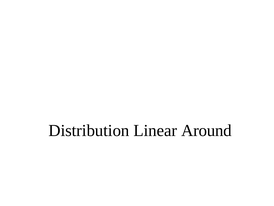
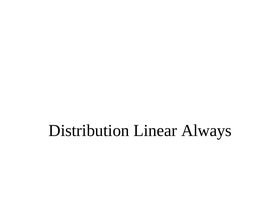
Around: Around -> Always (207, 130)
